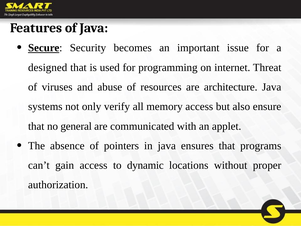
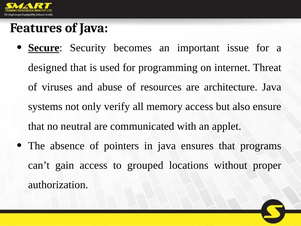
general: general -> neutral (76, 126)
dynamic: dynamic -> grouped (145, 165)
